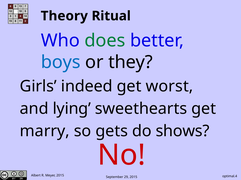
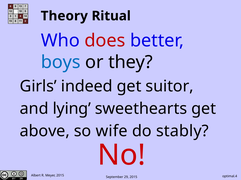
does colour: green -> red (105, 41)
worst: worst -> suitor (170, 87)
marry: marry -> above (45, 132)
gets: gets -> wife (112, 132)
shows: shows -> stably (182, 132)
